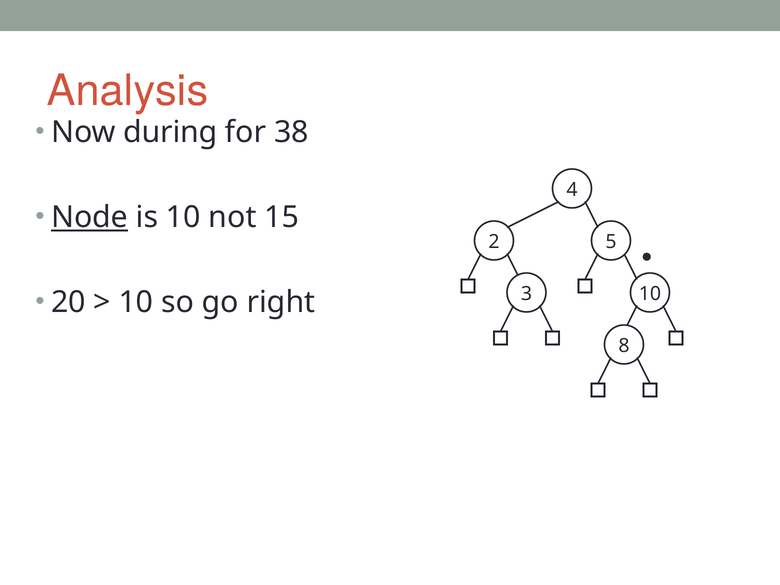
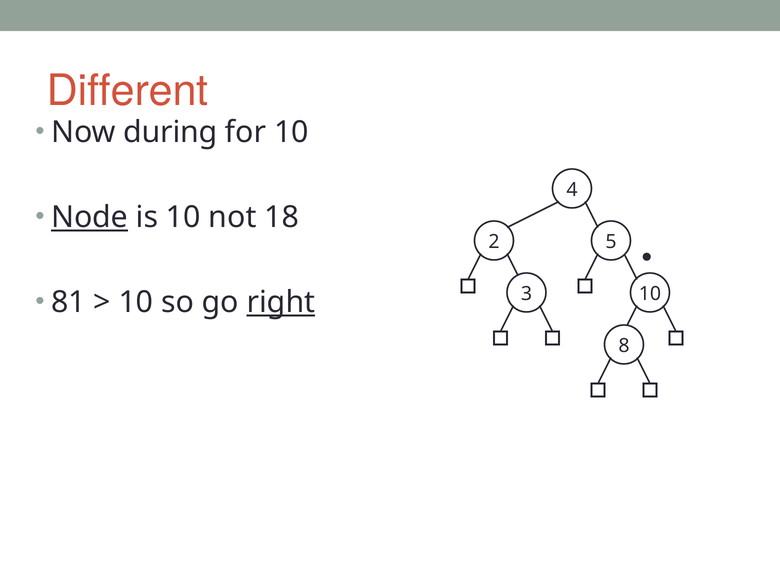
Analysis: Analysis -> Different (128, 91)
for 38: 38 -> 10 (291, 132)
15: 15 -> 18 (282, 217)
20: 20 -> 81 (68, 302)
right underline: none -> present (281, 302)
